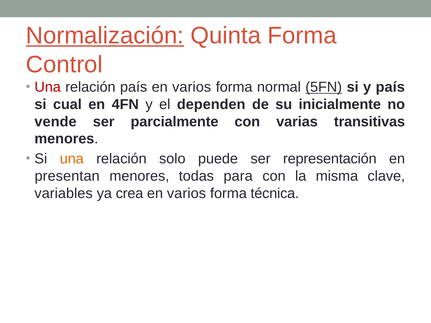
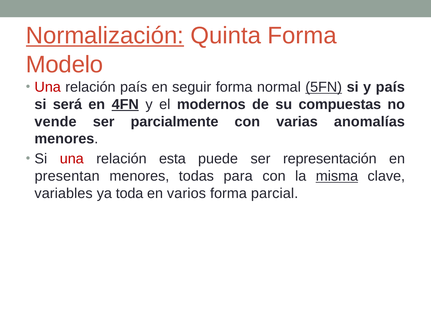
Control: Control -> Modelo (65, 65)
varios: varios -> seguir (192, 87)
cual: cual -> será (67, 104)
4FN underline: none -> present (125, 104)
dependen: dependen -> modernos (211, 104)
inicialmente: inicialmente -> compuestas (340, 104)
transitivas: transitivas -> anomalías (369, 122)
una colour: orange -> red (72, 159)
solo: solo -> esta (172, 159)
misma underline: none -> present (337, 176)
crea: crea -> toda (130, 194)
técnica: técnica -> parcial (275, 194)
